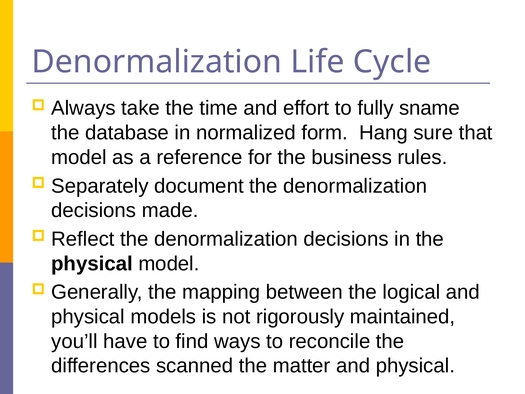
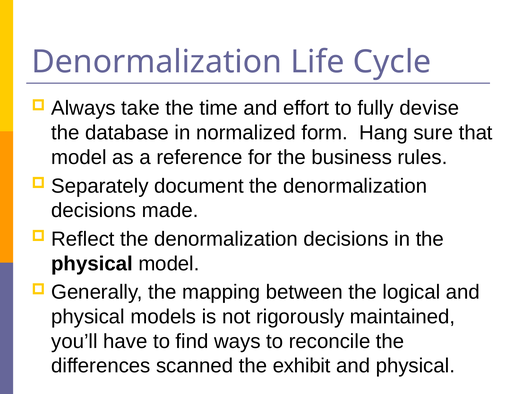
sname: sname -> devise (429, 108)
matter: matter -> exhibit (302, 366)
